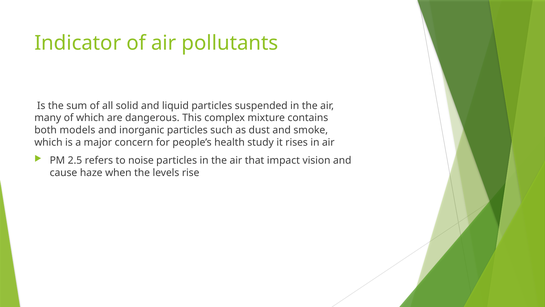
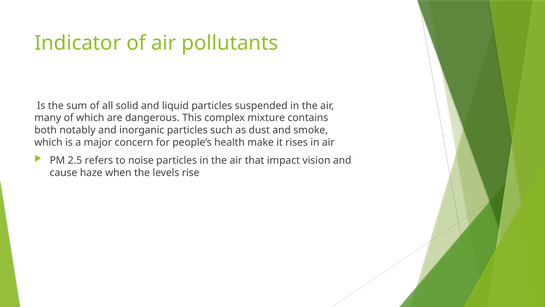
models: models -> notably (77, 130)
study: study -> make (261, 142)
